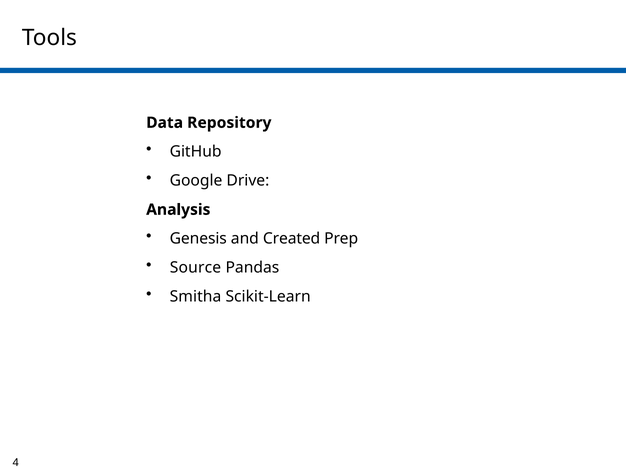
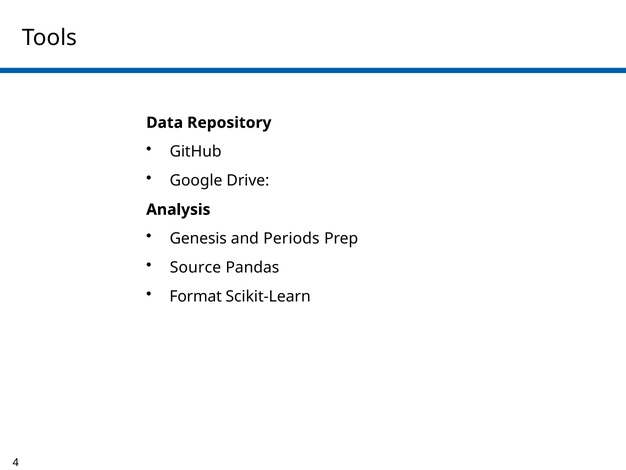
Created: Created -> Periods (291, 238)
Smitha: Smitha -> Format (196, 296)
